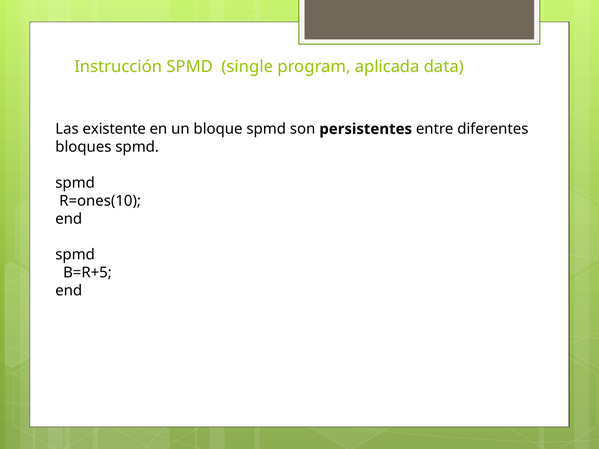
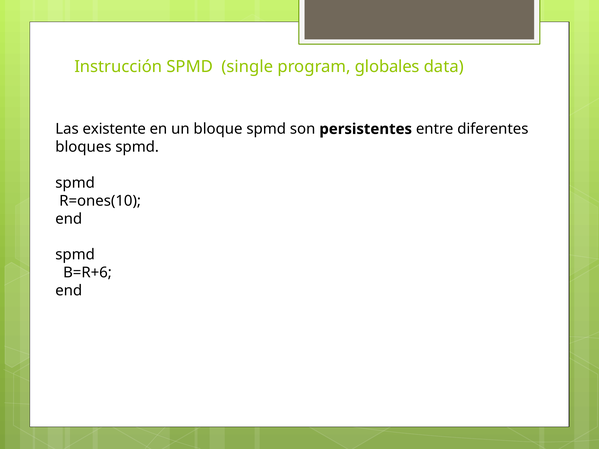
aplicada: aplicada -> globales (387, 67)
B=R+5: B=R+5 -> B=R+6 (87, 273)
